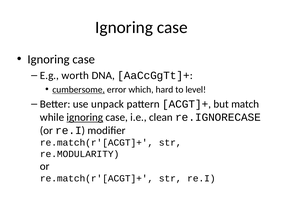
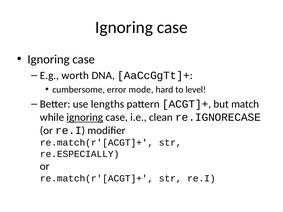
cumbersome underline: present -> none (79, 90)
which: which -> mode (141, 90)
unpack: unpack -> lengths (108, 104)
re.MODULARITY: re.MODULARITY -> re.ESPECIALLY (80, 154)
